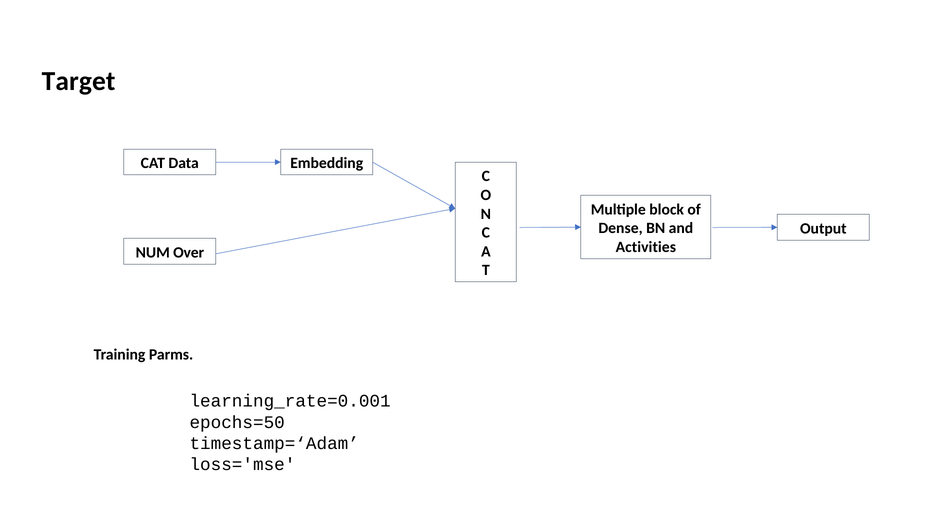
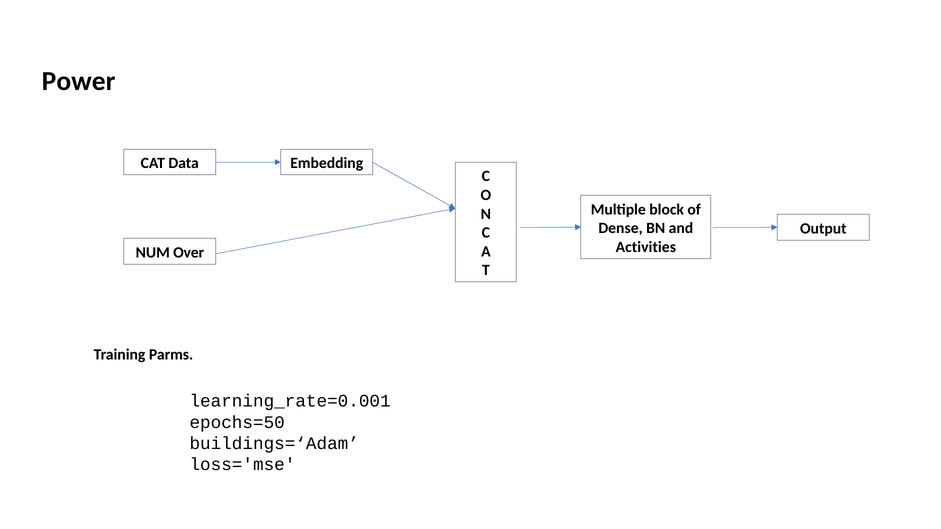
Target: Target -> Power (79, 81)
timestamp=‘Adam: timestamp=‘Adam -> buildings=‘Adam (274, 444)
